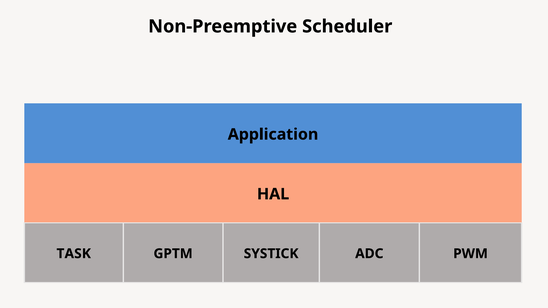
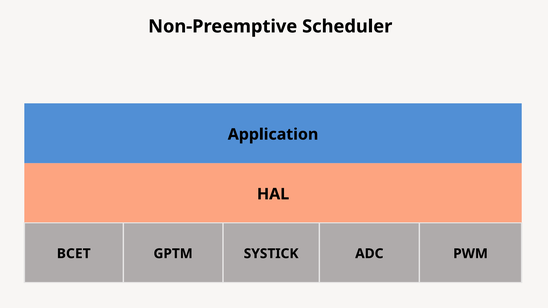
TASK: TASK -> BCET (74, 254)
